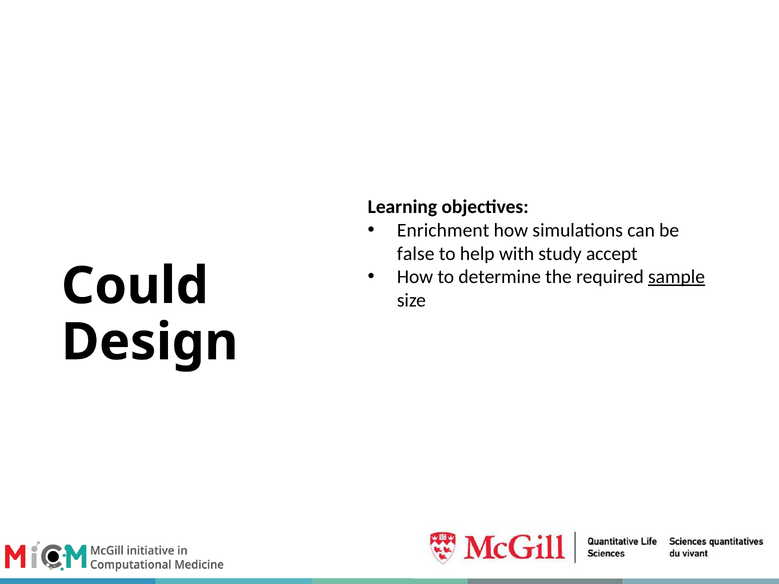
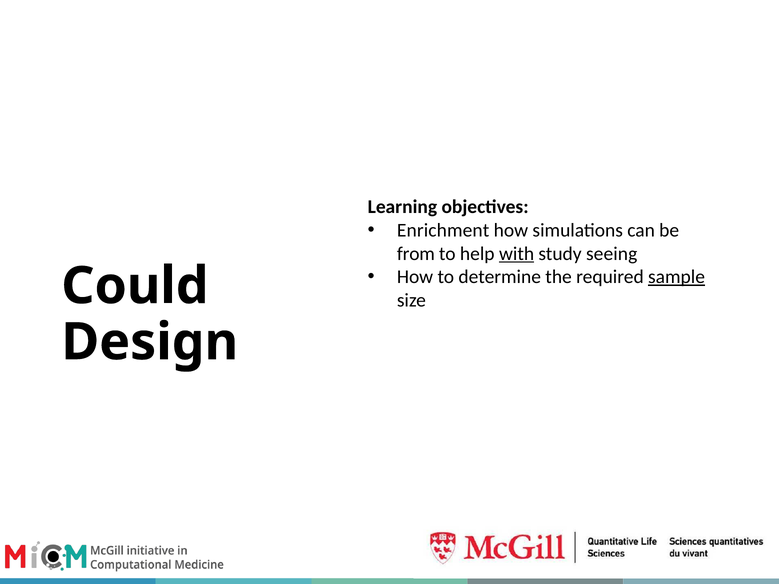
false: false -> from (416, 254)
with underline: none -> present (517, 254)
accept: accept -> seeing (612, 254)
